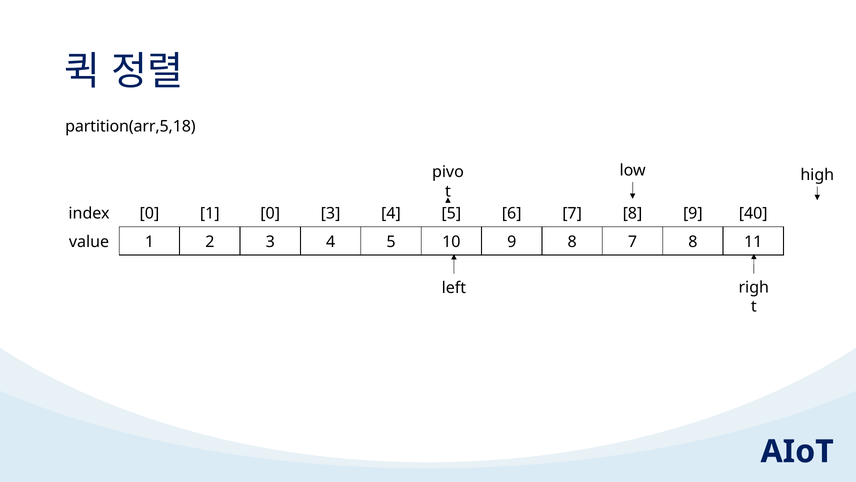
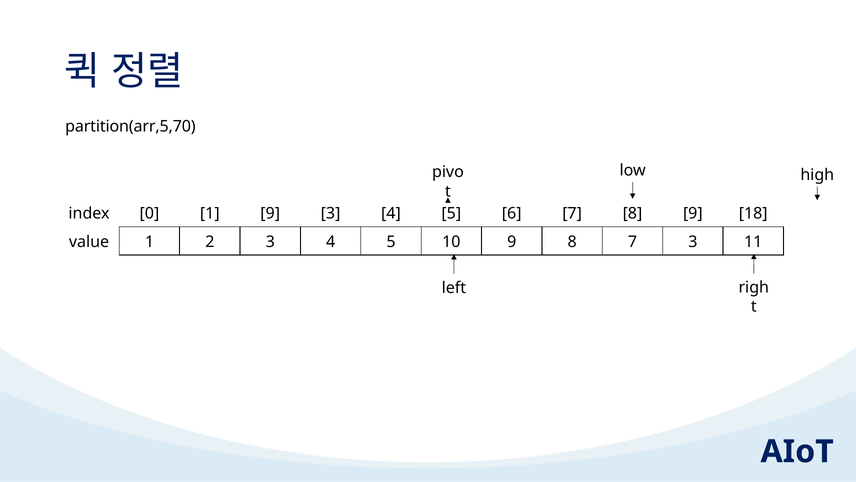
partition(arr,5,18: partition(arr,5,18 -> partition(arr,5,70 (130, 126)
1 0: 0 -> 9 (270, 213)
40: 40 -> 18 (753, 213)
8 7 8: 8 -> 3 (693, 242)
